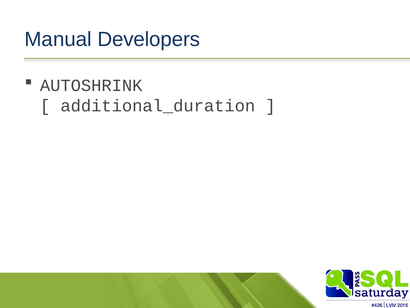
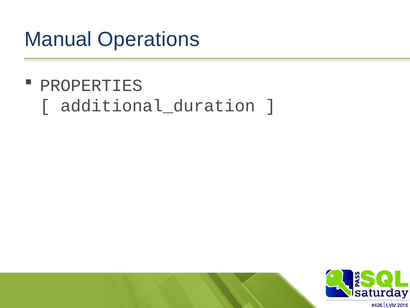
Developers: Developers -> Operations (149, 39)
AUTOSHRINK: AUTOSHRINK -> PROPERTIES (91, 85)
